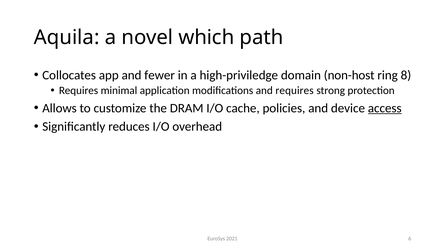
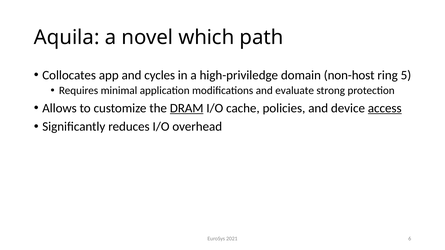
fewer: fewer -> cycles (160, 75)
8: 8 -> 5 (406, 75)
and requires: requires -> evaluate (295, 91)
DRAM underline: none -> present (187, 108)
